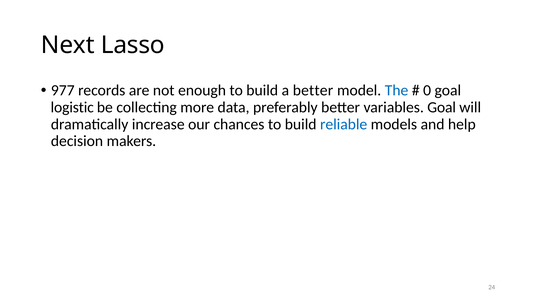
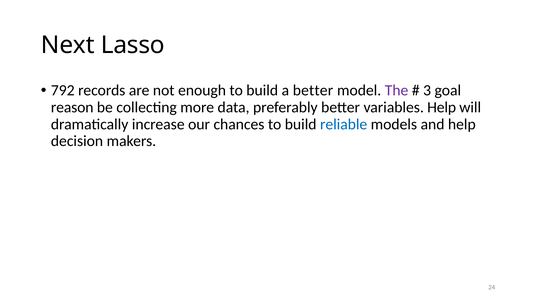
977: 977 -> 792 (63, 91)
The colour: blue -> purple (397, 91)
0: 0 -> 3 (427, 91)
logistic: logistic -> reason (72, 108)
variables Goal: Goal -> Help (442, 108)
